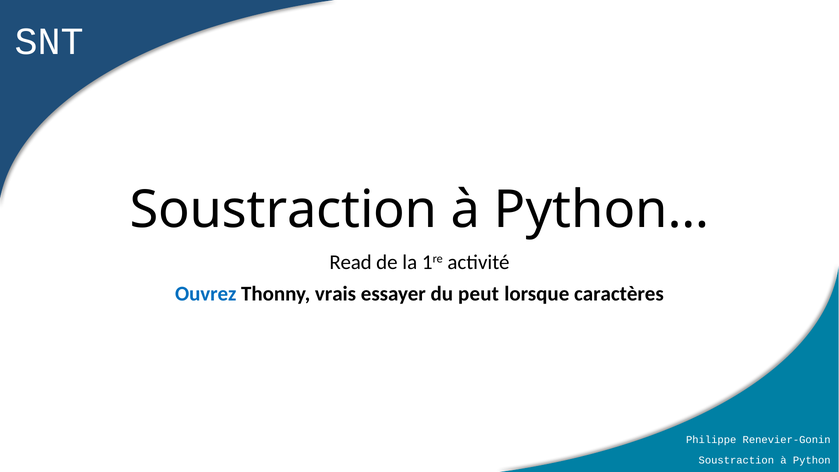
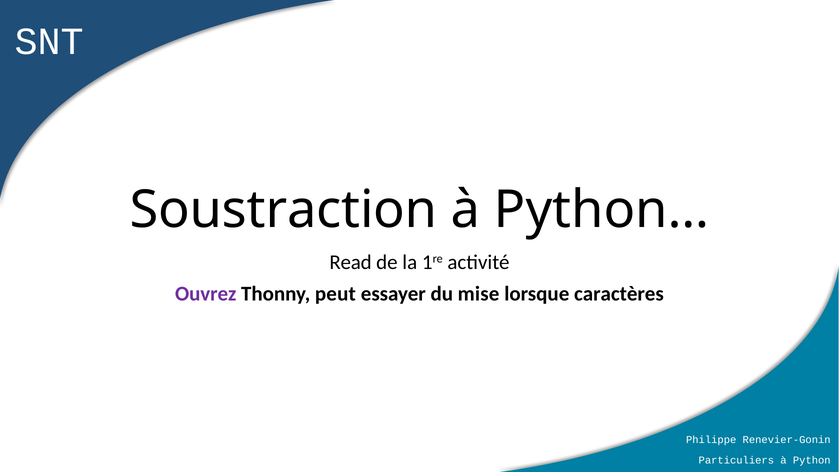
Ouvrez colour: blue -> purple (206, 294)
vrais: vrais -> peut (335, 294)
peut: peut -> mise (479, 294)
Soustraction: Soustraction -> Particuliers (736, 460)
